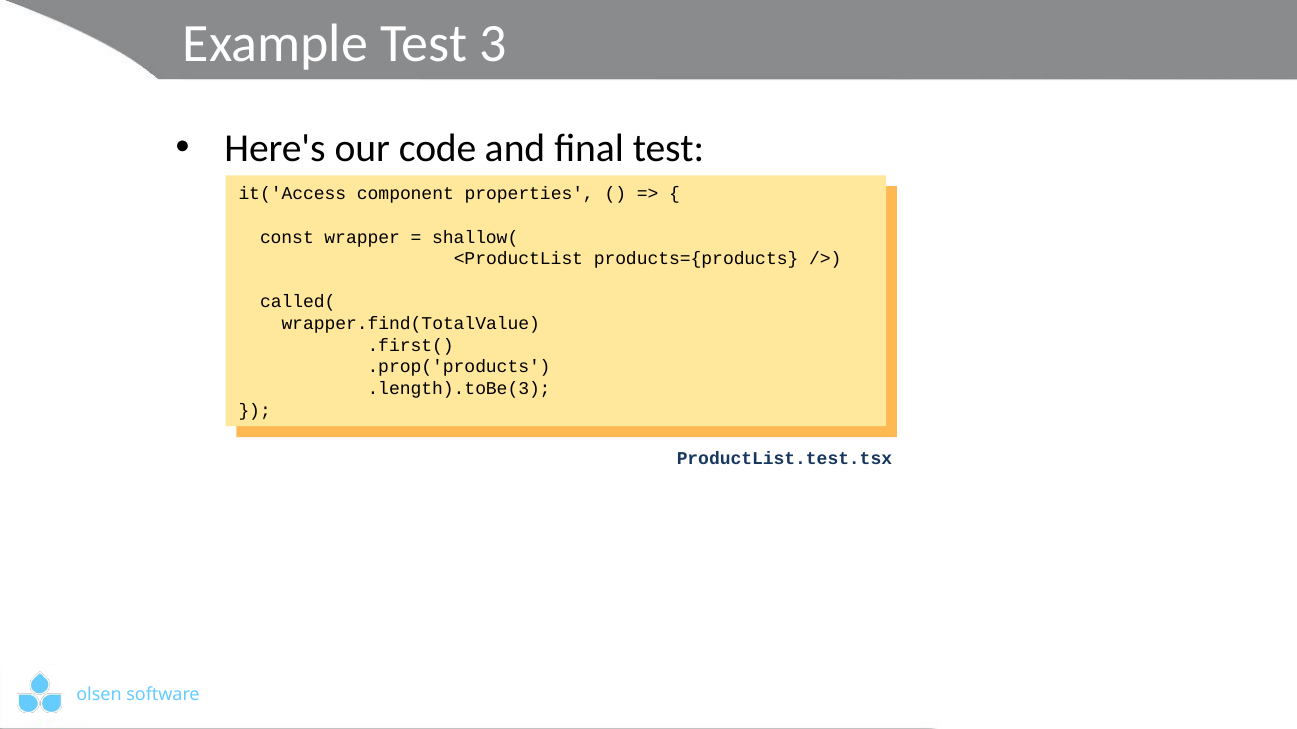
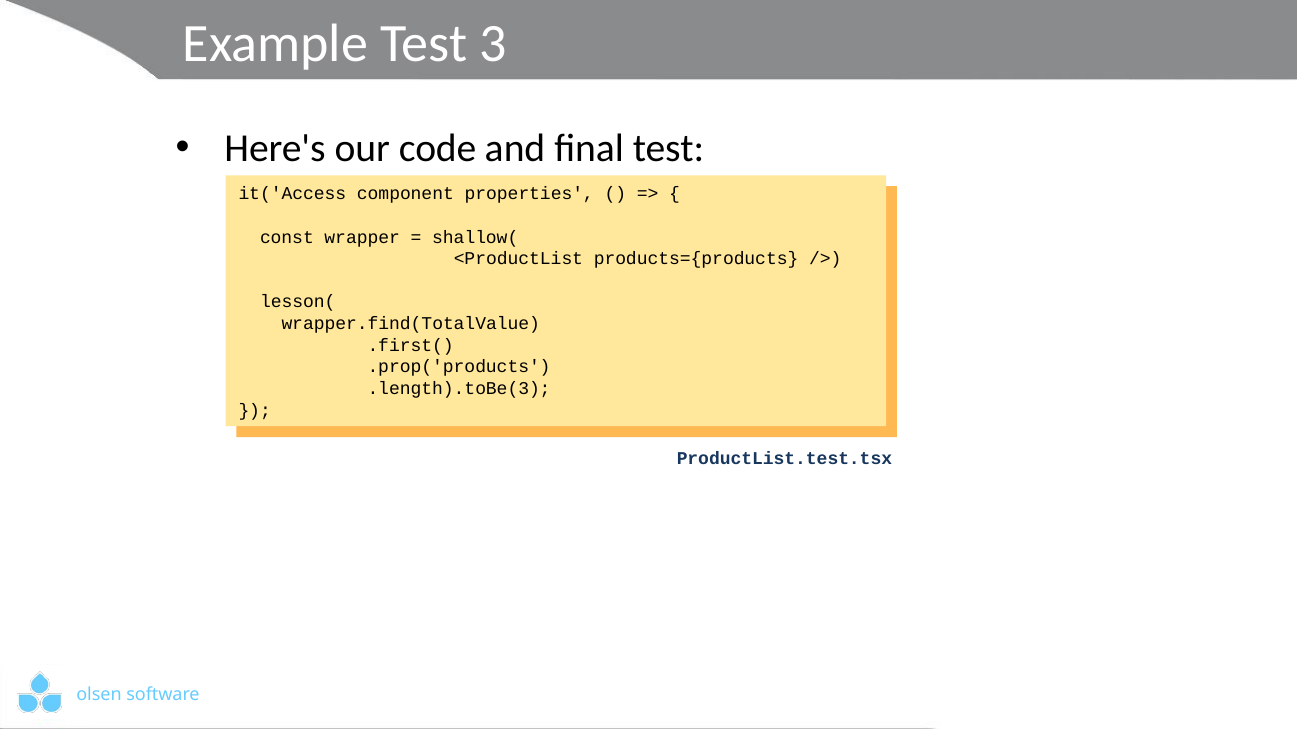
called(: called( -> lesson( (298, 302)
